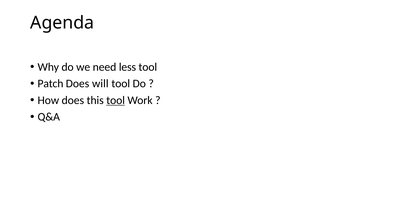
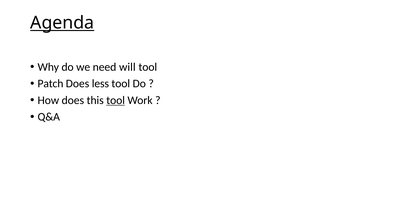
Agenda underline: none -> present (62, 23)
less: less -> will (127, 67)
will: will -> less (100, 84)
